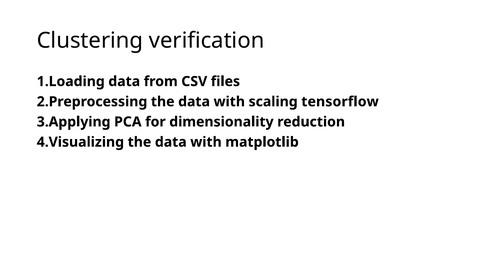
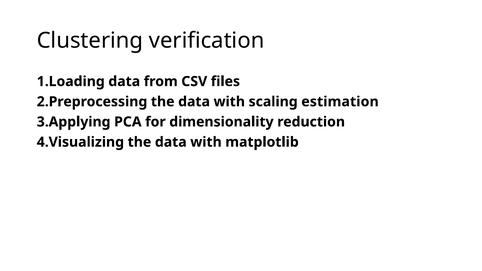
tensorflow: tensorflow -> estimation (340, 102)
